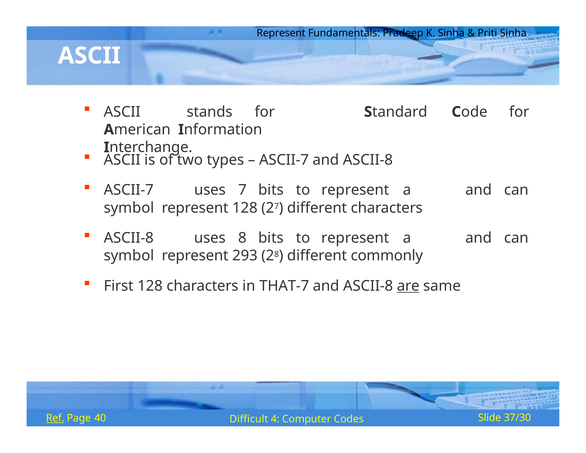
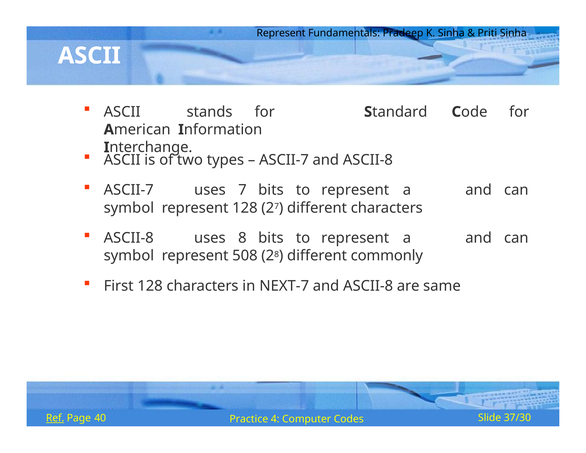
293: 293 -> 508 (245, 256)
THAT-7: THAT-7 -> NEXT-7 (284, 286)
are underline: present -> none (408, 286)
Difficult: Difficult -> Practice (249, 419)
